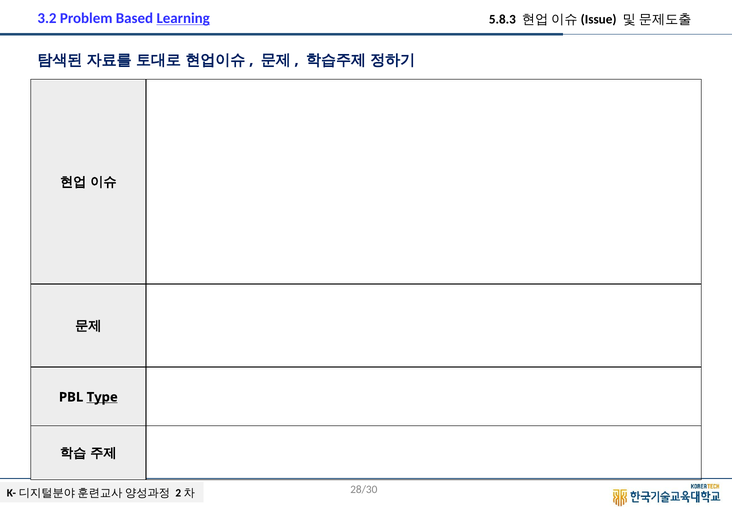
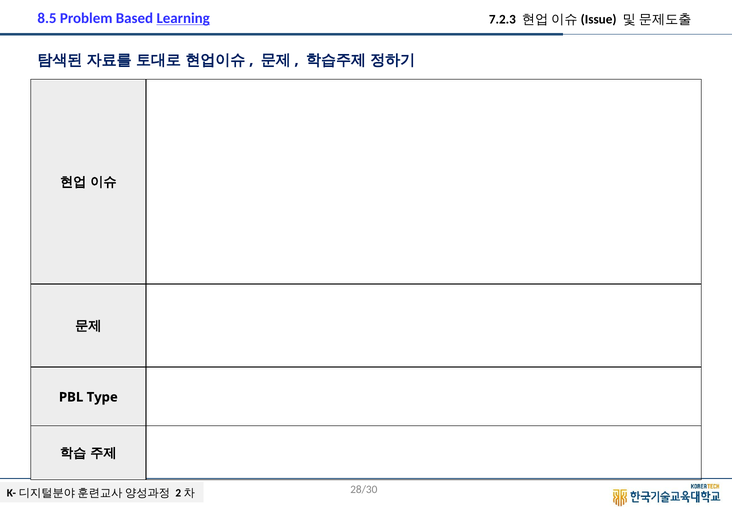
3.2: 3.2 -> 8.5 (47, 18)
5.8.3: 5.8.3 -> 7.2.3 (502, 19)
Type underline: present -> none (102, 397)
